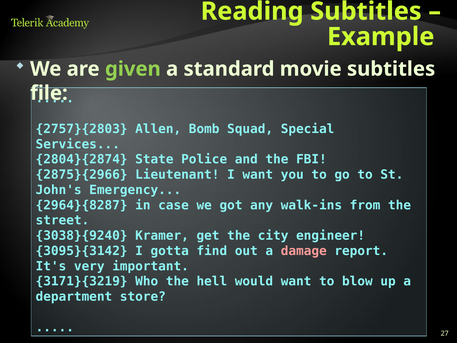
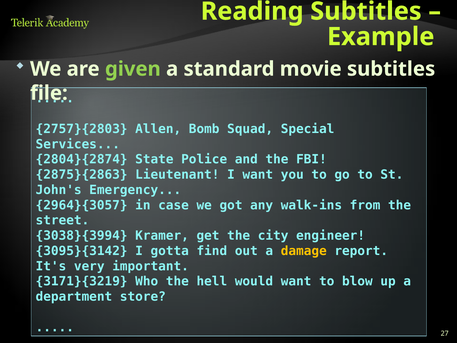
2875}{2966: 2875}{2966 -> 2875}{2863 (82, 175)
2964}{8287: 2964}{8287 -> 2964}{3057 (82, 205)
3038}{9240: 3038}{9240 -> 3038}{3994 (82, 235)
damage colour: pink -> yellow (304, 251)
